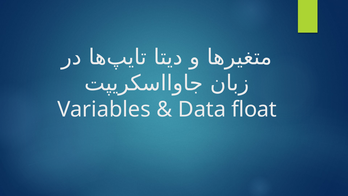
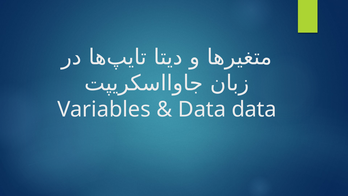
Data float: float -> data (254, 109)
